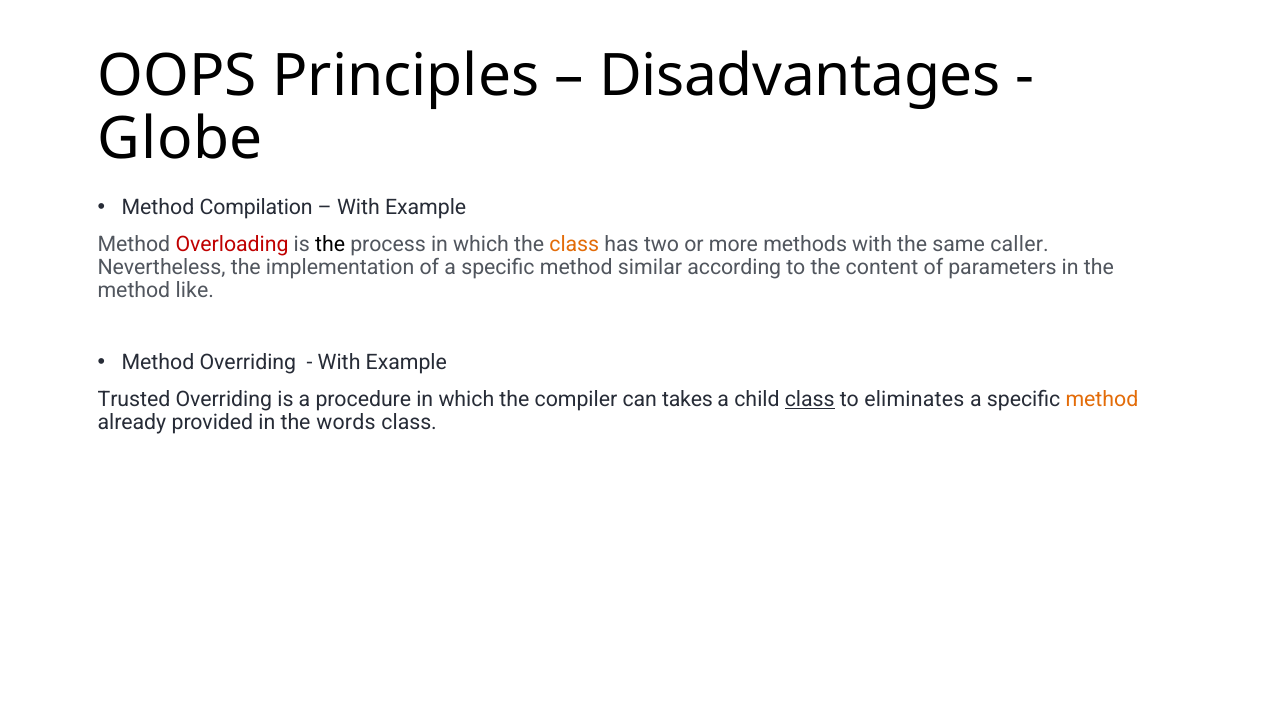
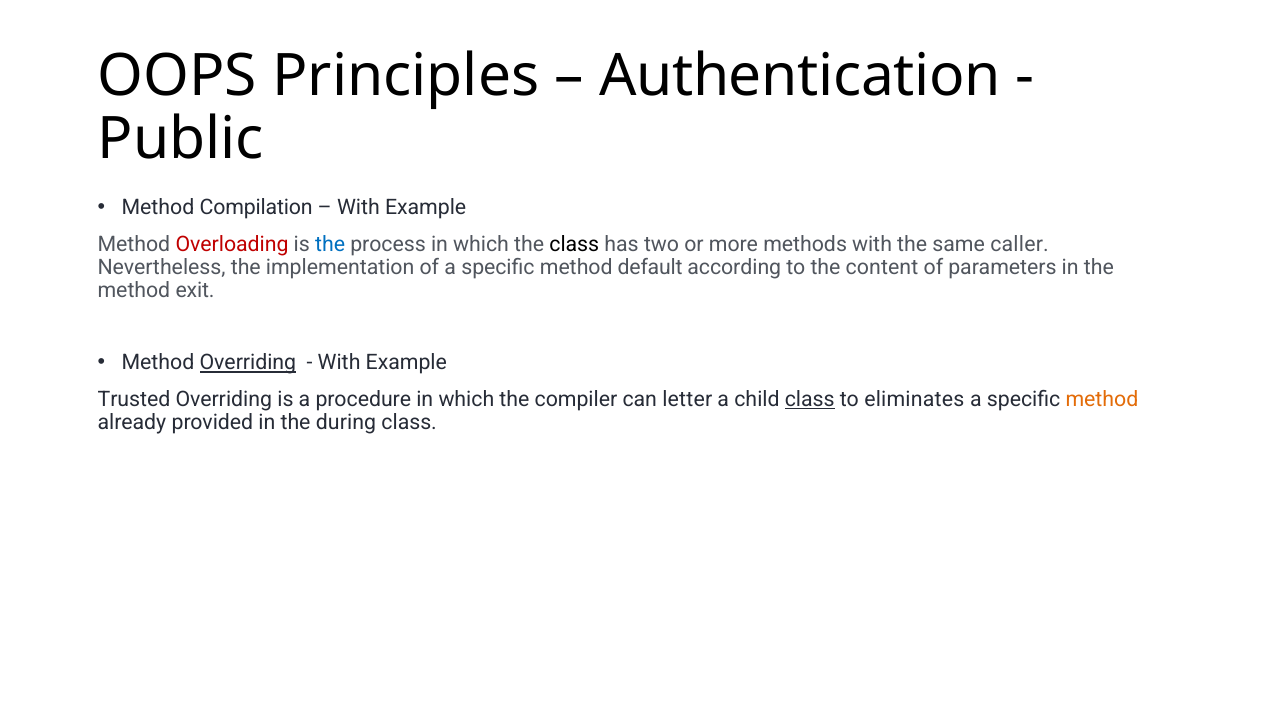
Disadvantages: Disadvantages -> Authentication (800, 76)
Globe: Globe -> Public (181, 139)
the colour: black -> blue (330, 244)
class colour: orange -> black (574, 244)
similar: similar -> default (650, 267)
like: like -> exit (195, 290)
Overriding underline: none -> present (248, 363)
takes: takes -> letter (687, 399)
words: words -> during (346, 422)
